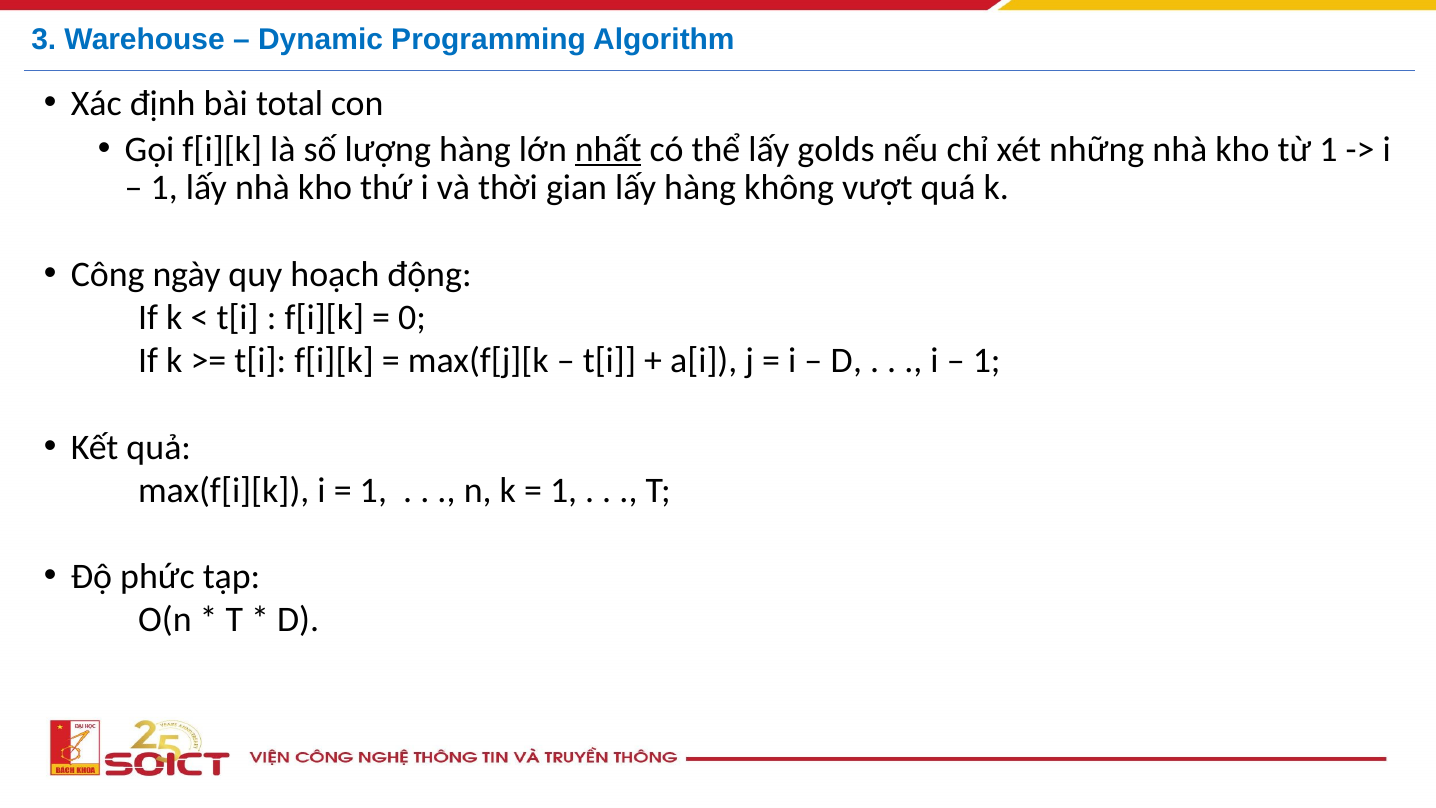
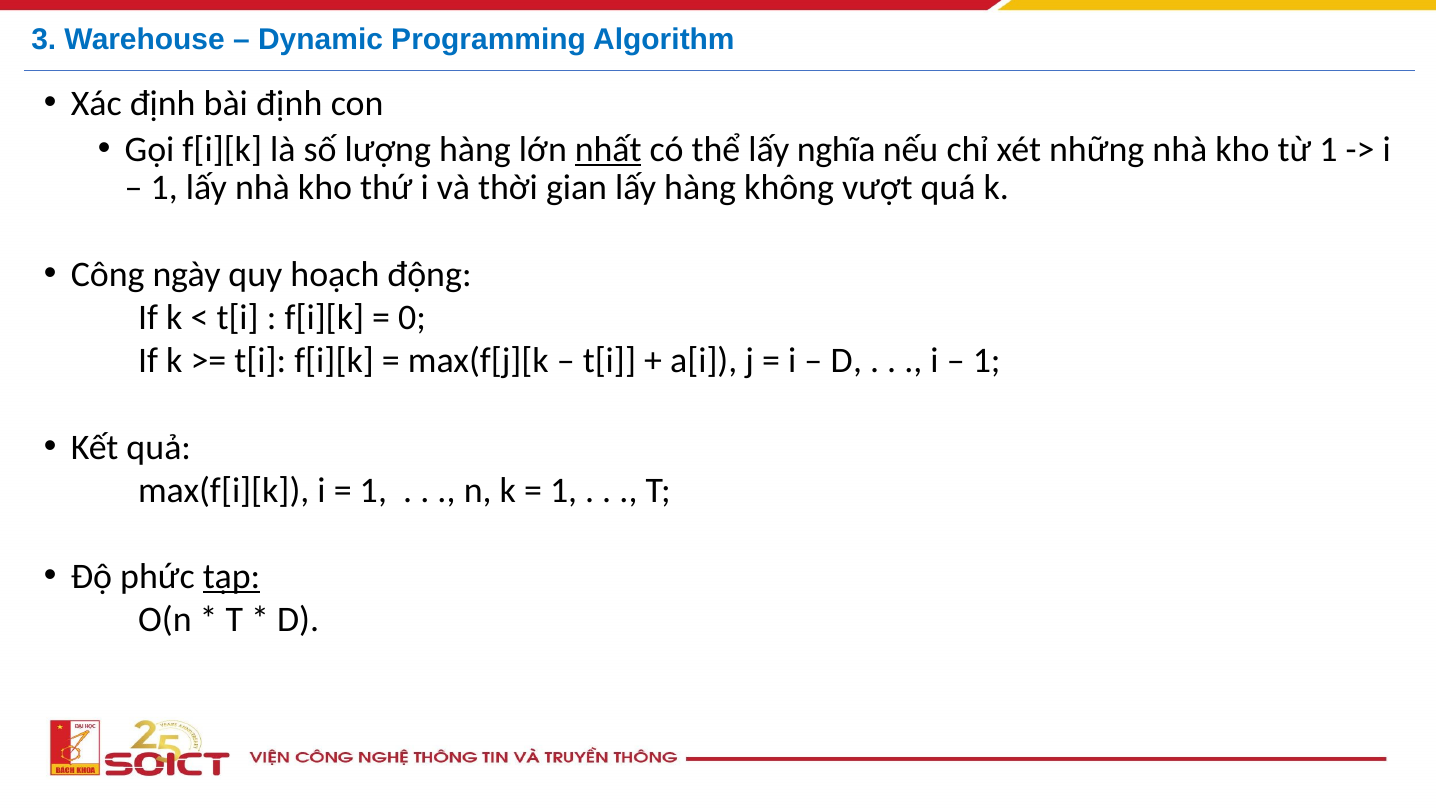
bài total: total -> định (289, 104)
golds: golds -> nghĩa (836, 149)
tạp underline: none -> present (231, 576)
